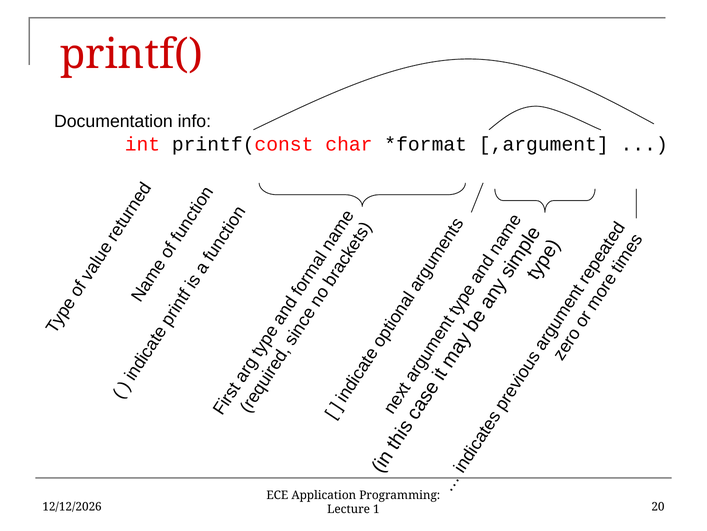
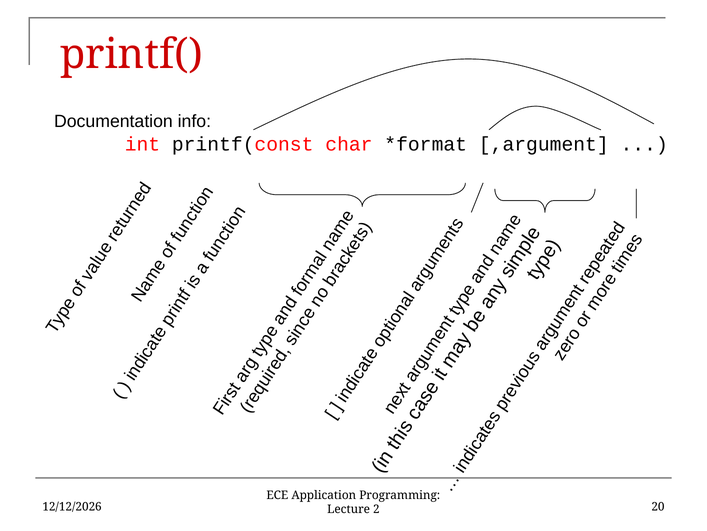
1: 1 -> 2 (376, 509)
